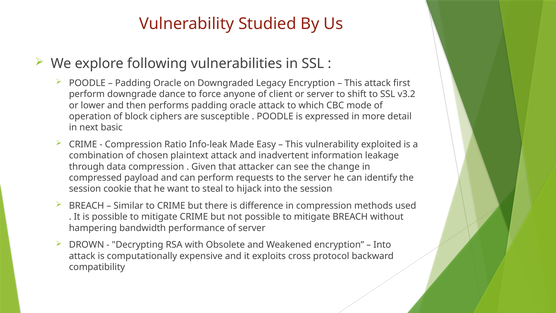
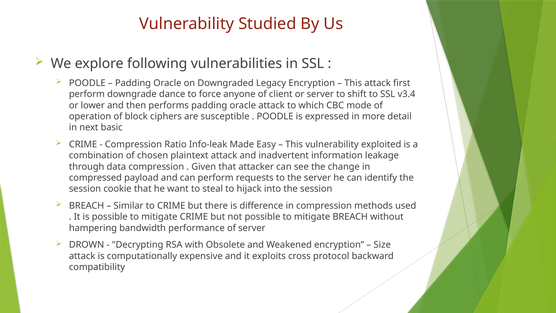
v3.2: v3.2 -> v3.4 (406, 94)
Into: Into -> Size (382, 245)
